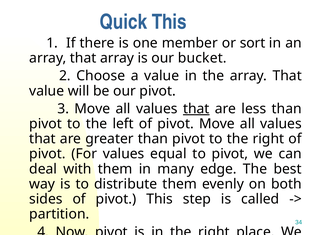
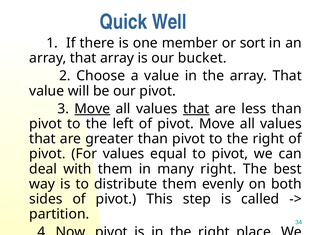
Quick This: This -> Well (169, 22)
Move underline: none -> present (92, 109)
many edge: edge -> right (218, 169)
